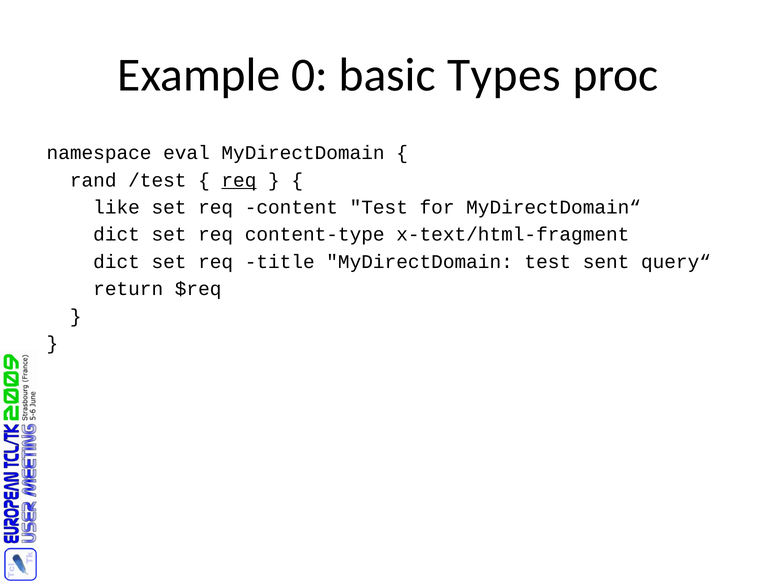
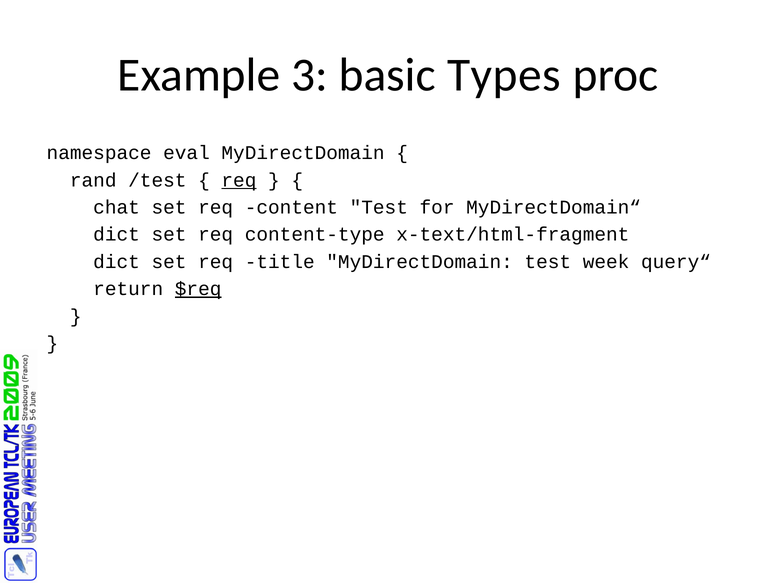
0: 0 -> 3 (309, 75)
like: like -> chat (117, 207)
sent: sent -> week (606, 262)
$req underline: none -> present (198, 289)
